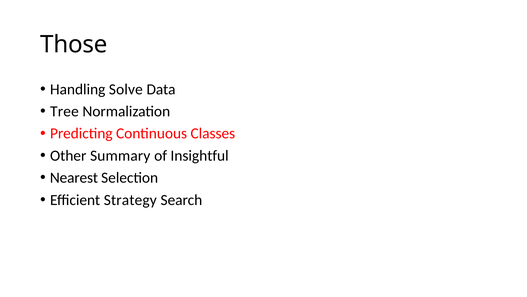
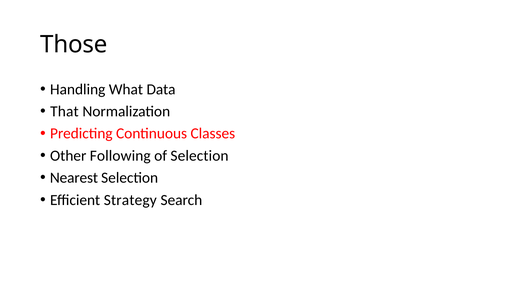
Solve: Solve -> What (126, 89)
Tree: Tree -> That (64, 111)
Summary: Summary -> Following (120, 155)
of Insightful: Insightful -> Selection (200, 155)
